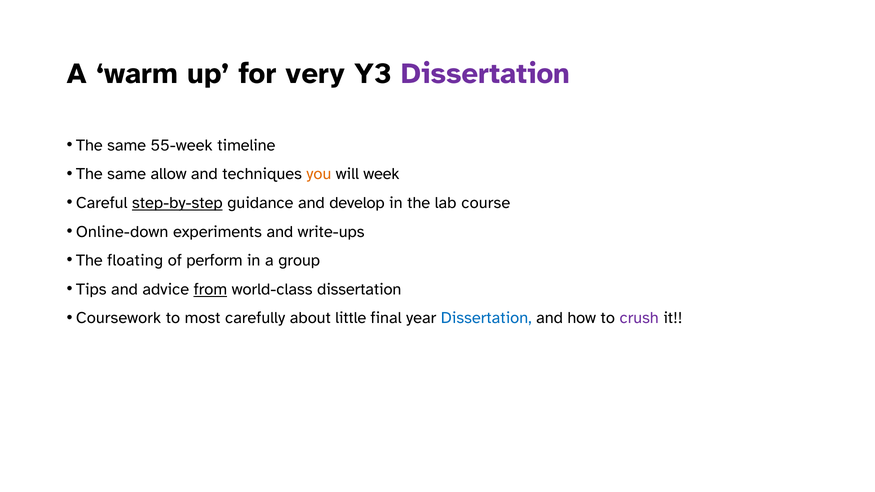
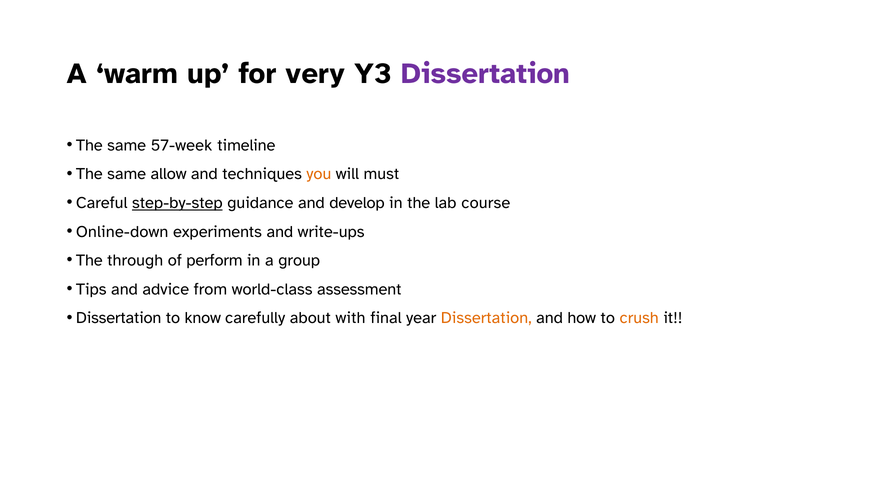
55-week: 55-week -> 57-week (182, 145)
week: week -> must (381, 174)
floating: floating -> through (135, 261)
from underline: present -> none (210, 289)
world-class dissertation: dissertation -> assessment (359, 289)
Coursework: Coursework -> Dissertation (119, 318)
most: most -> know (203, 318)
little: little -> with (351, 318)
Dissertation colour: blue -> orange (486, 318)
crush colour: purple -> orange (639, 318)
